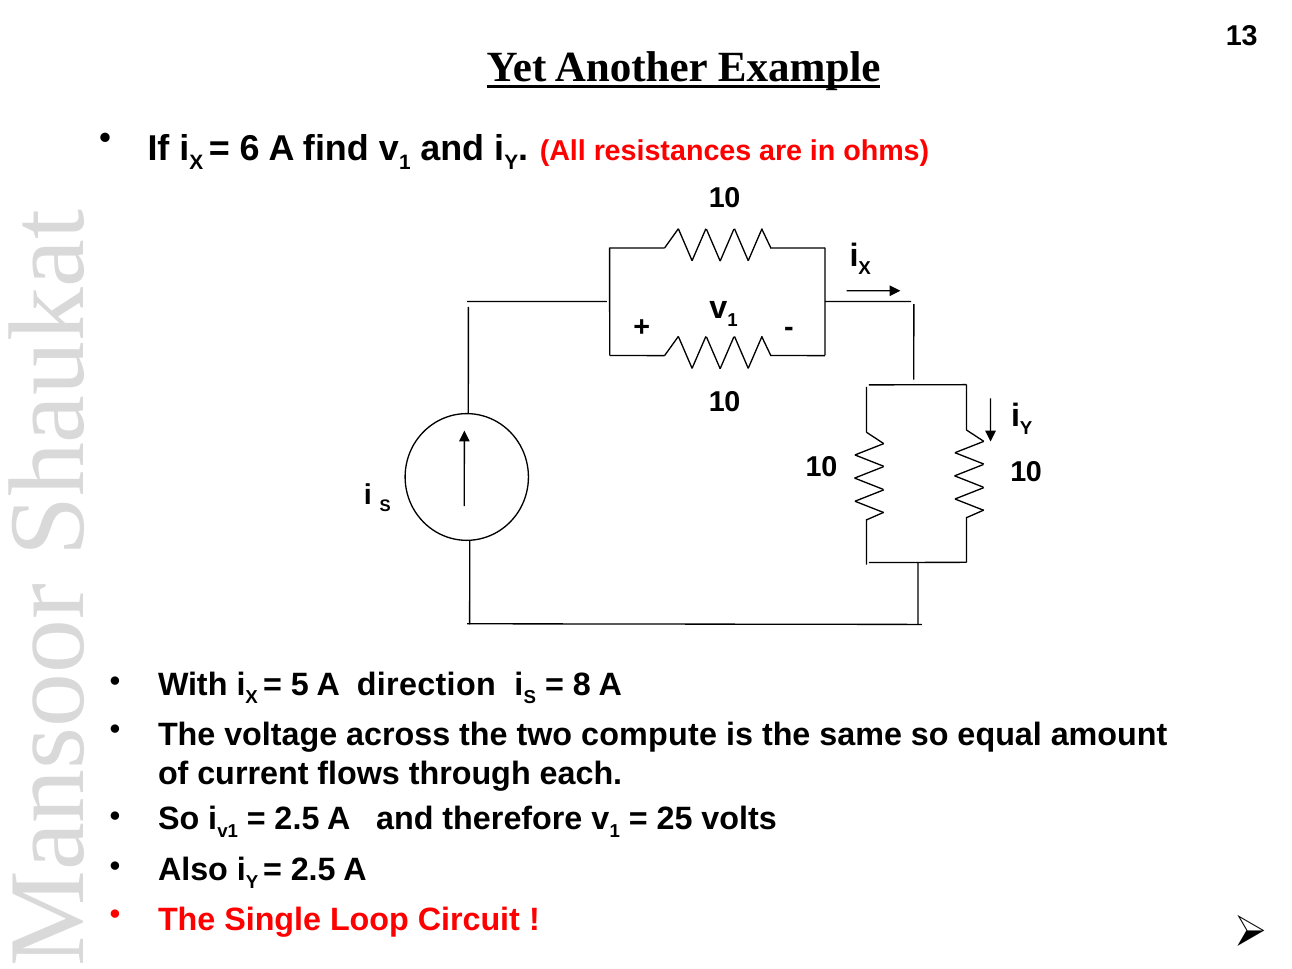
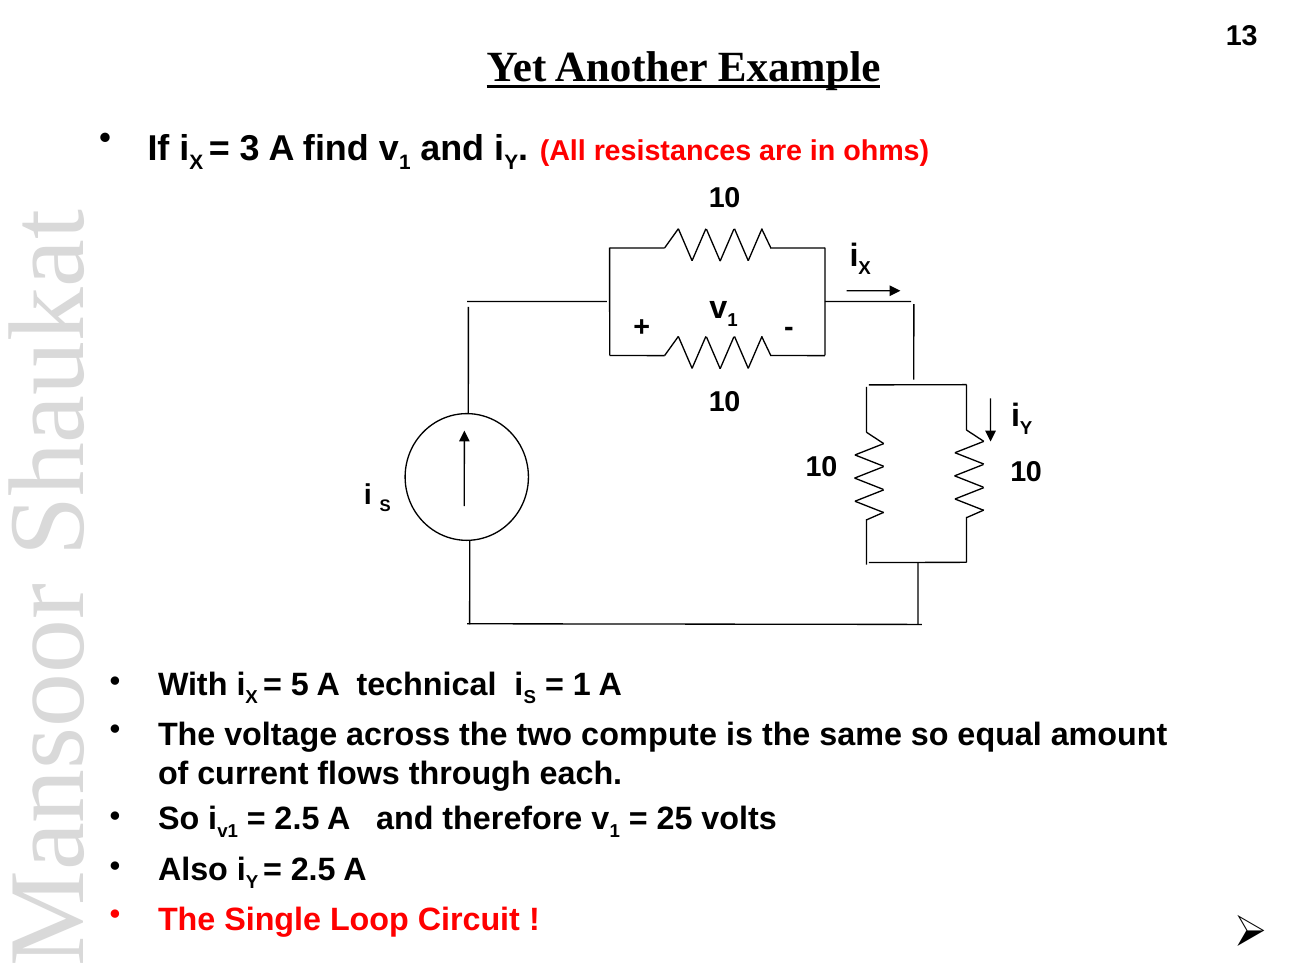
6: 6 -> 3 (250, 149)
direction: direction -> technical (426, 685)
8: 8 -> 1 (582, 685)
